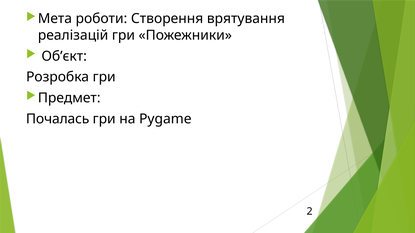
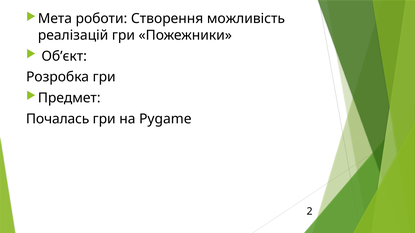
врятування: врятування -> можливість (246, 19)
